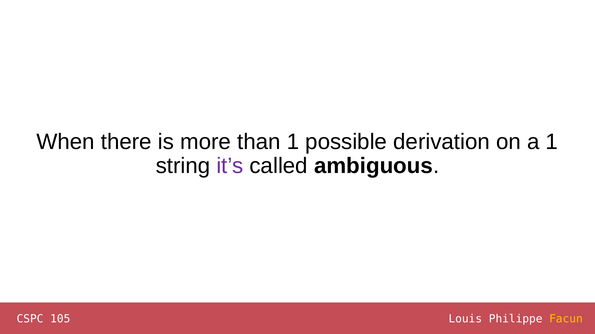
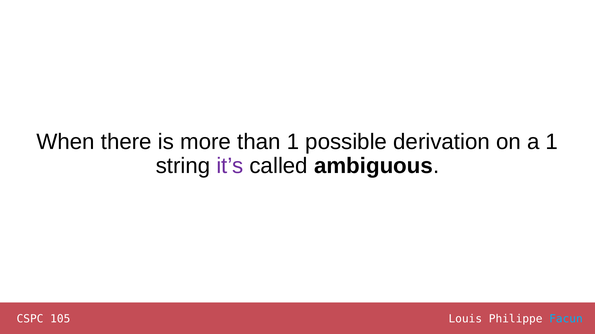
Facun colour: yellow -> light blue (566, 320)
